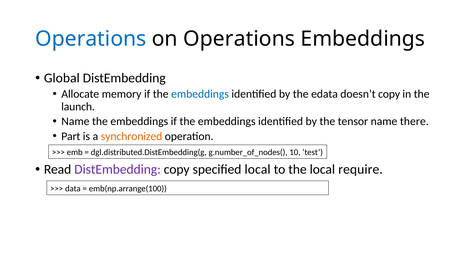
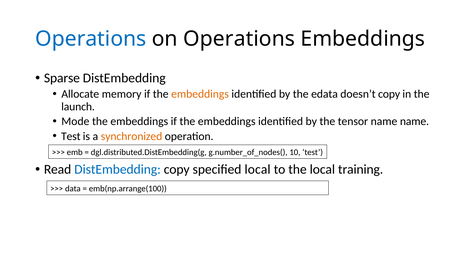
Global: Global -> Sparse (62, 78)
embeddings colour: blue -> orange (200, 94)
Name: Name -> Mode (75, 122)
name there: there -> name (414, 122)
Part: Part -> Test (71, 137)
DistEmbedding colour: purple -> blue (118, 170)
require: require -> training (361, 170)
